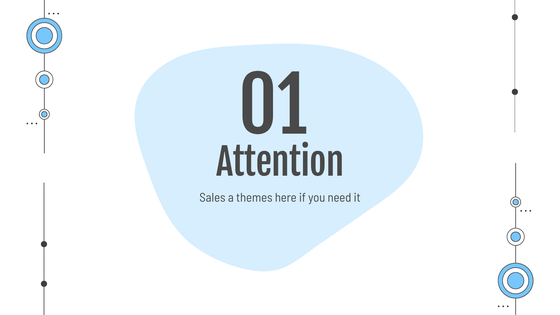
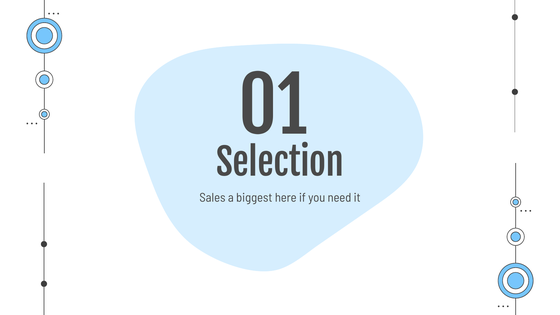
Attention: Attention -> Selection (280, 164)
themes: themes -> biggest (254, 198)
